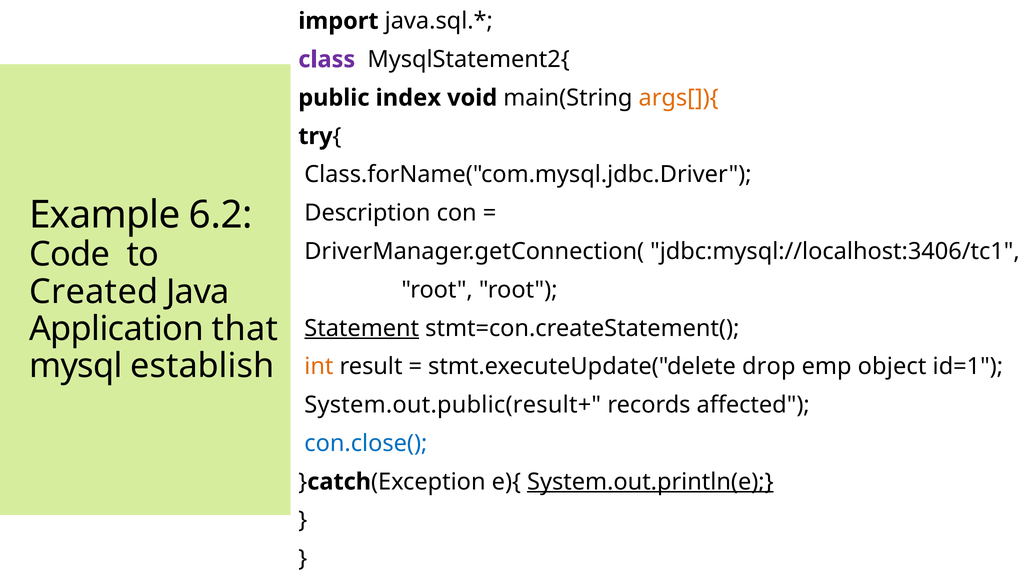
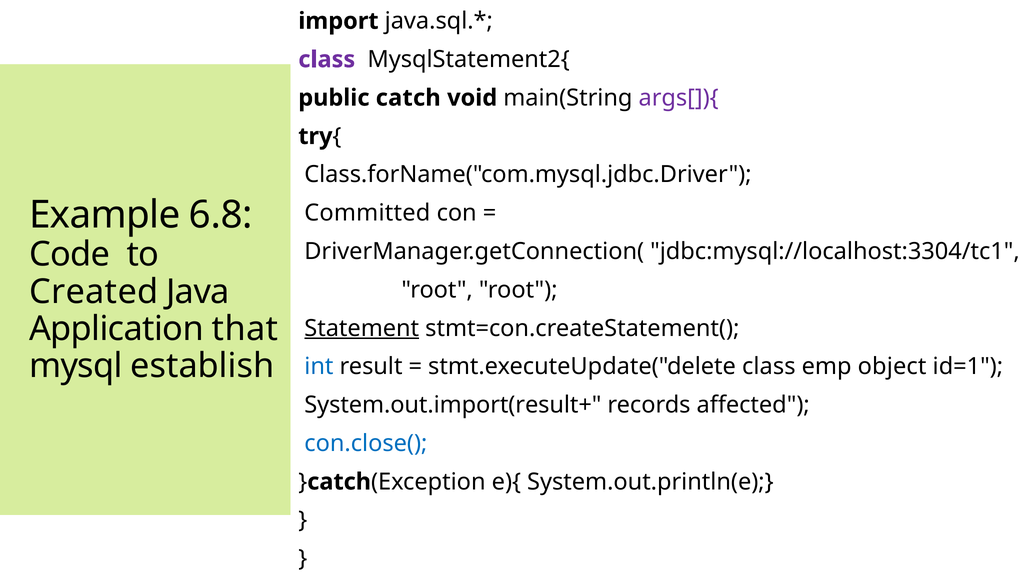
public index: index -> catch (408, 98)
args[]){ colour: orange -> purple (679, 98)
6.2: 6.2 -> 6.8 (221, 215)
Description: Description -> Committed (367, 213)
jdbc:mysql://localhost:3406/tc1: jdbc:mysql://localhost:3406/tc1 -> jdbc:mysql://localhost:3304/tc1 (835, 251)
int colour: orange -> blue (319, 366)
stmt.executeUpdate("delete drop: drop -> class (769, 366)
System.out.public(result+: System.out.public(result+ -> System.out.import(result+ (453, 405)
System.out.println(e underline: present -> none (650, 481)
